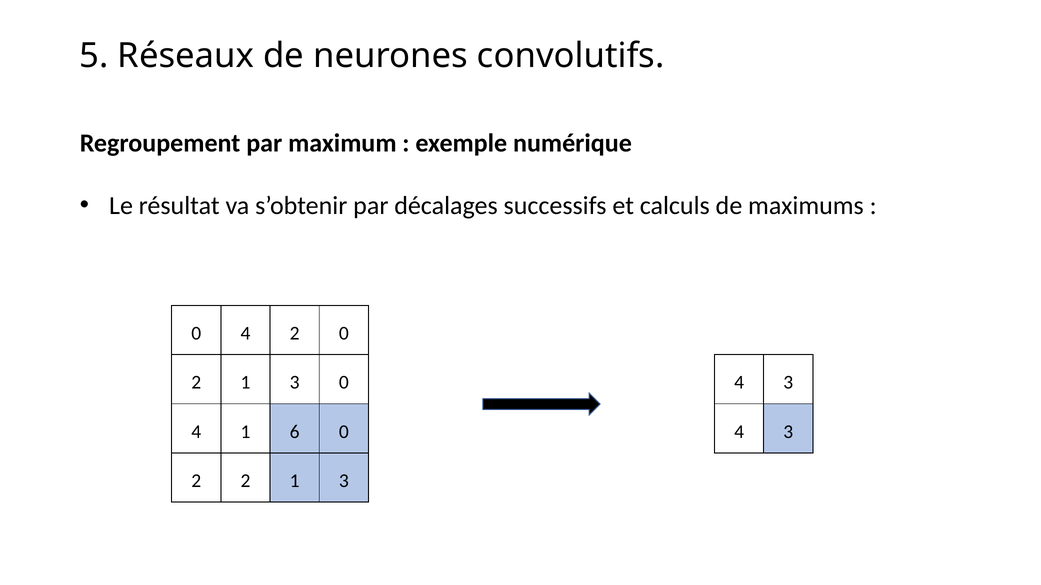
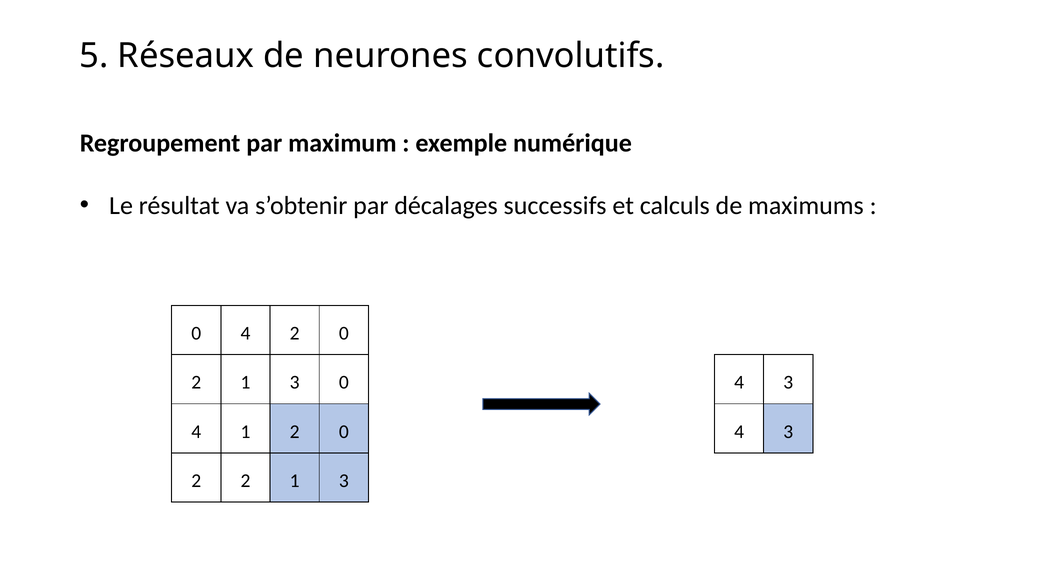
1 6: 6 -> 2 (295, 432)
